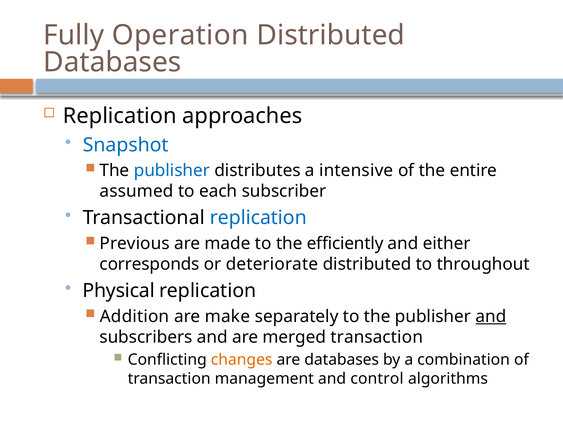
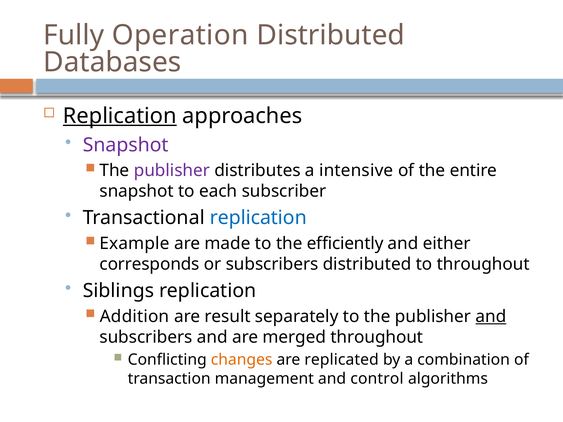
Replication underline: none -> present (120, 116)
Snapshot colour: blue -> purple (126, 145)
publisher colour: blue -> purple (172, 171)
assumed: assumed -> snapshot (137, 191)
Previous: Previous -> Example (135, 244)
or deteriorate: deteriorate -> subscribers (272, 264)
Physical: Physical -> Siblings (118, 291)
make: make -> result (228, 317)
merged transaction: transaction -> throughout (377, 337)
are databases: databases -> replicated (342, 360)
